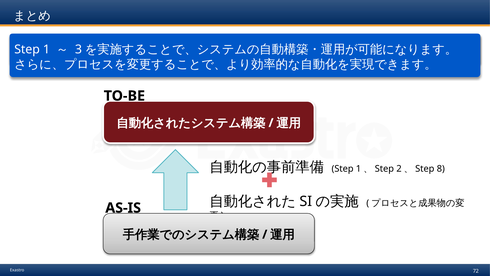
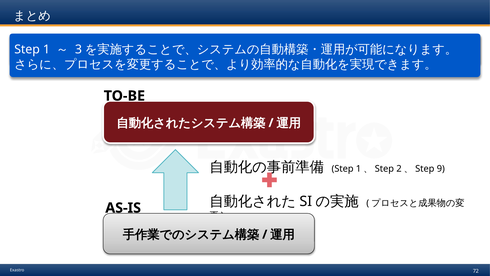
8: 8 -> 9 (441, 169)
